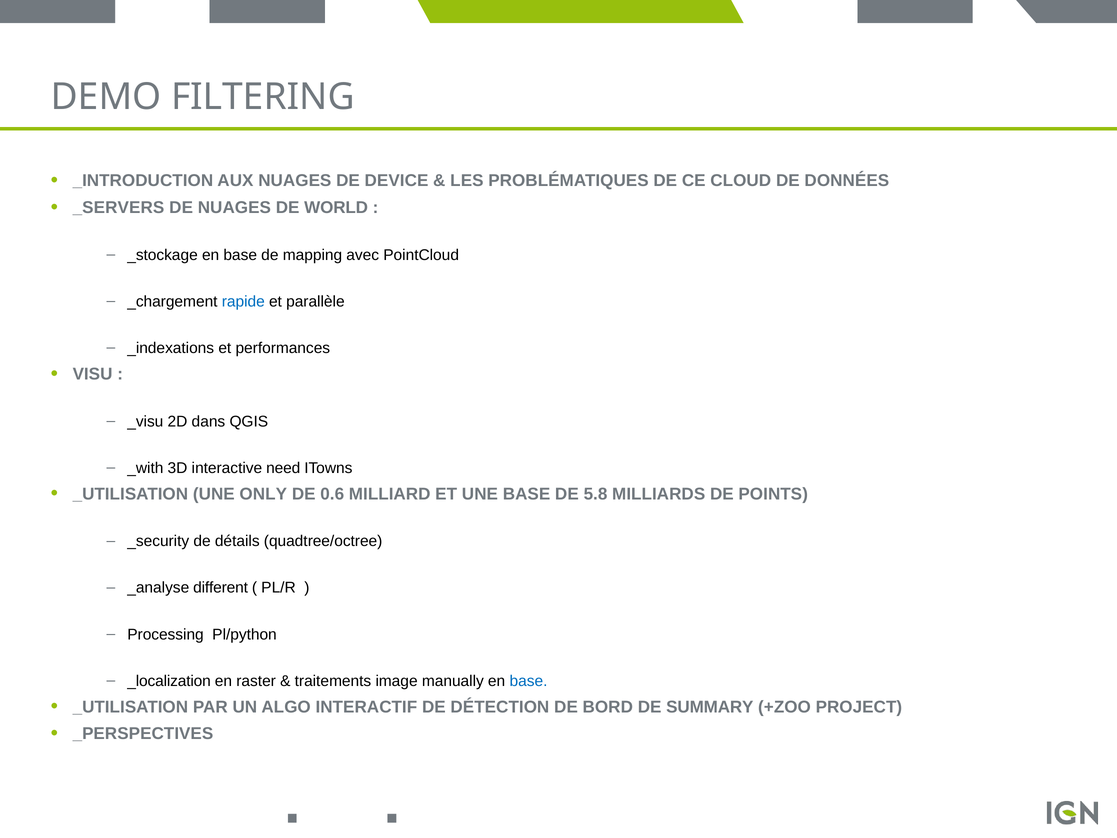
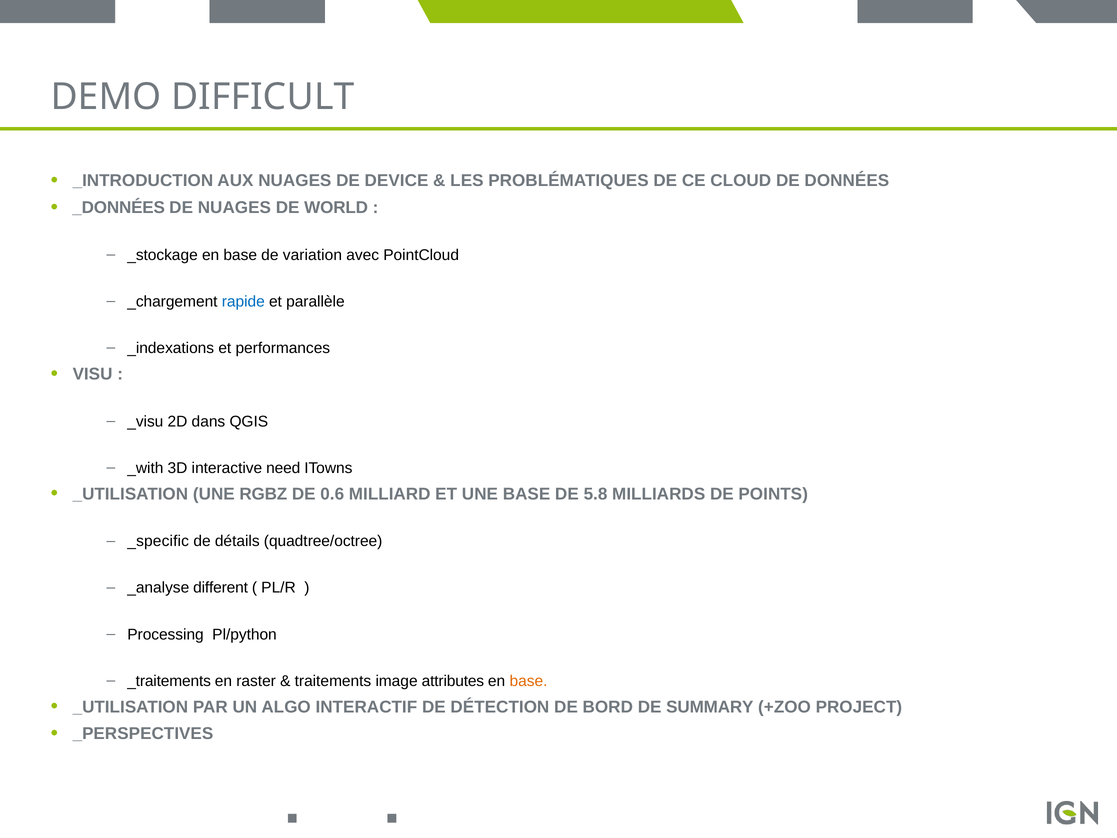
FILTERING: FILTERING -> DIFFICULT (263, 97)
_SERVERS: _SERVERS -> _DONNÉES (119, 207)
mapping: mapping -> variation (312, 255)
ONLY: ONLY -> RGBZ (263, 494)
_security: _security -> _specific (158, 541)
_localization: _localization -> _traitements (169, 681)
manually: manually -> attributes (453, 681)
base colour: blue -> orange (529, 681)
